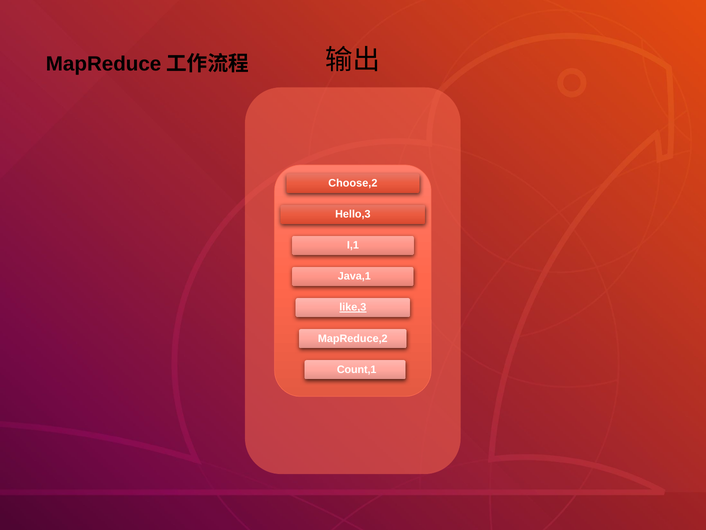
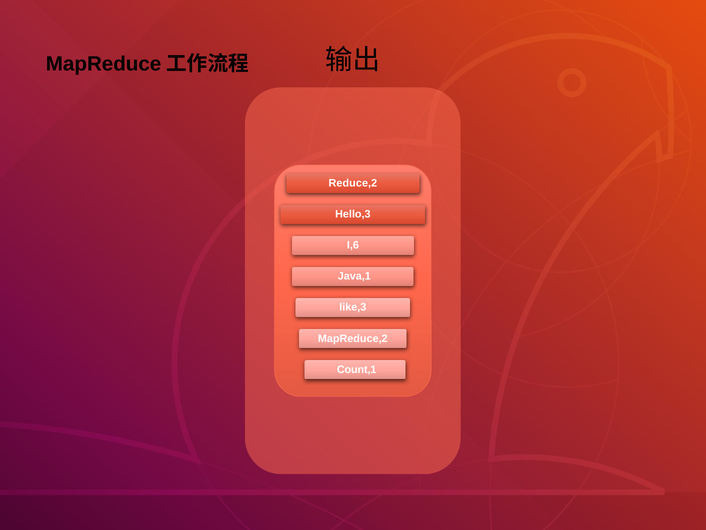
Choose,2: Choose,2 -> Reduce,2 (353, 183)
I,1: I,1 -> I,6 (353, 245)
like,3 underline: present -> none (353, 307)
